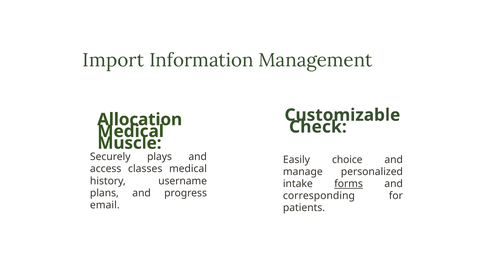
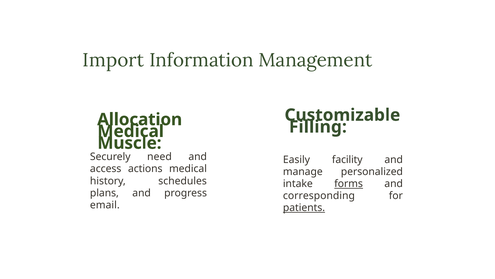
Check: Check -> Filling (318, 127)
plays: plays -> need (159, 157)
choice: choice -> facility (347, 159)
classes: classes -> actions (145, 169)
username: username -> schedules (183, 181)
patients underline: none -> present (304, 207)
